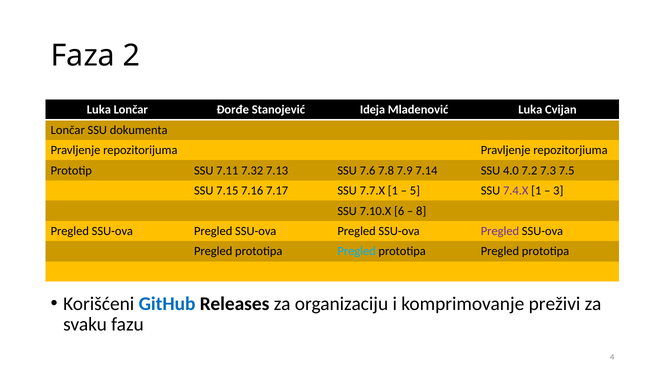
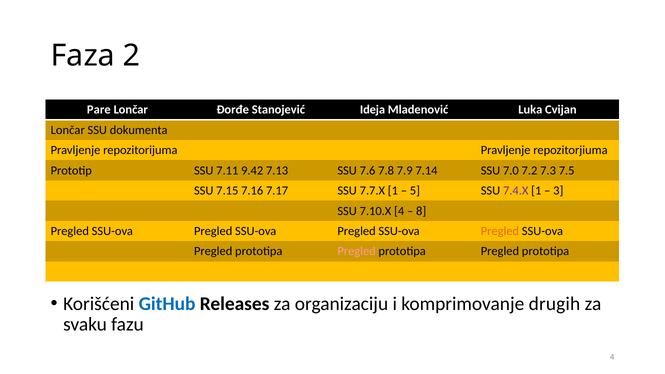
Luka: Luka -> Pare (99, 110)
7.32: 7.32 -> 9.42 (252, 171)
4.0: 4.0 -> 7.0 (511, 171)
7.10.X 6: 6 -> 4 (399, 211)
Pregled colour: purple -> orange (500, 231)
Pregled colour: light blue -> pink (357, 251)
preživi: preživi -> drugih (554, 304)
